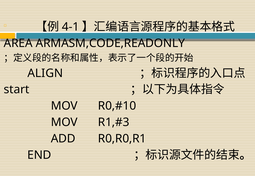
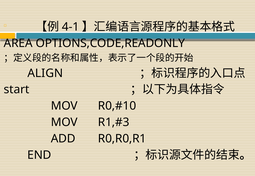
ARMASM,CODE,READONLY: ARMASM,CODE,READONLY -> OPTIONS,CODE,READONLY (110, 43)
